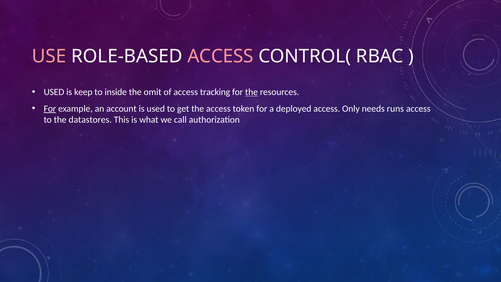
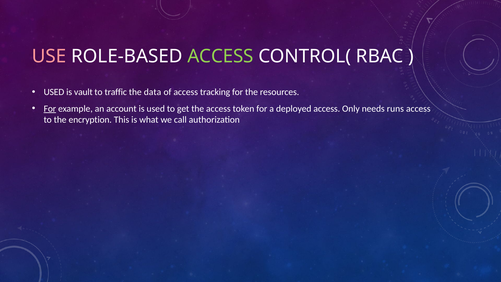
ACCESS colour: pink -> light green (221, 56)
keep: keep -> vault (83, 92)
inside: inside -> traffic (116, 92)
omit: omit -> data (153, 92)
the underline: present -> none (252, 92)
datastores: datastores -> encryption (90, 120)
